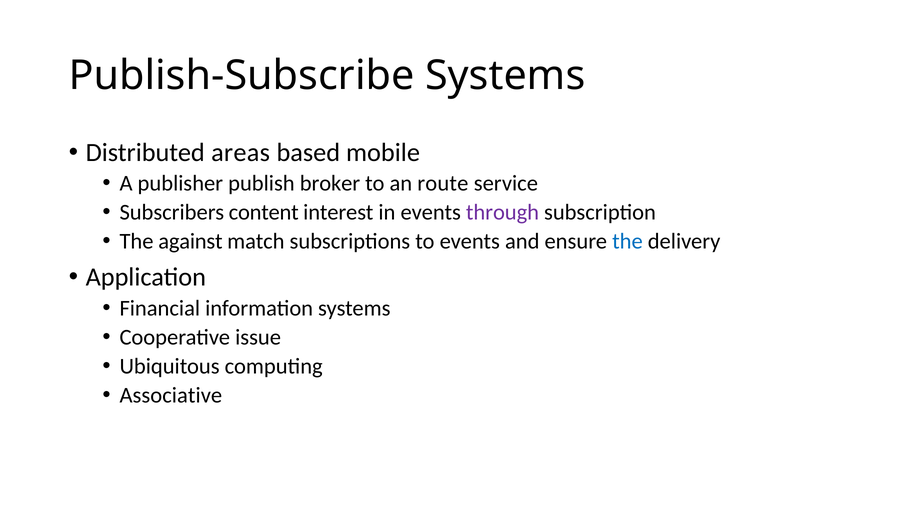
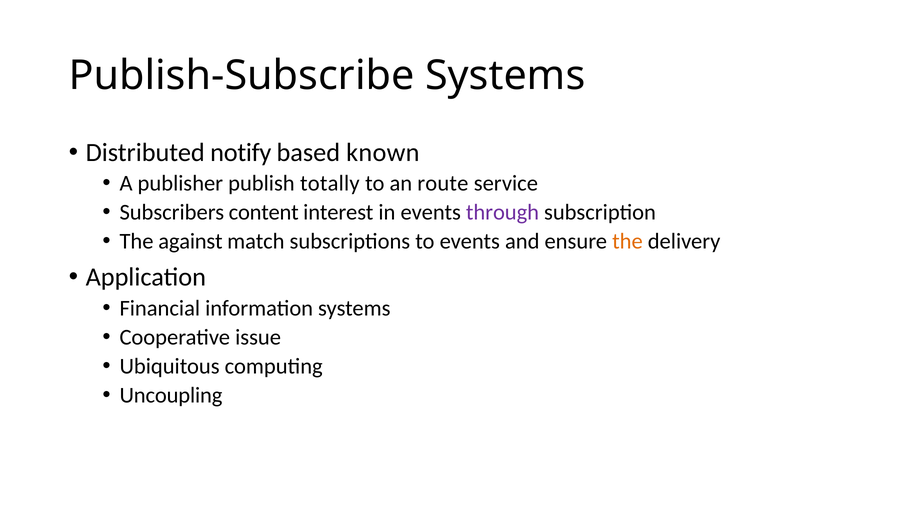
areas: areas -> notify (241, 152)
mobile: mobile -> known (383, 152)
broker: broker -> totally (330, 184)
the colour: blue -> orange (627, 242)
Associative: Associative -> Uncoupling (171, 395)
